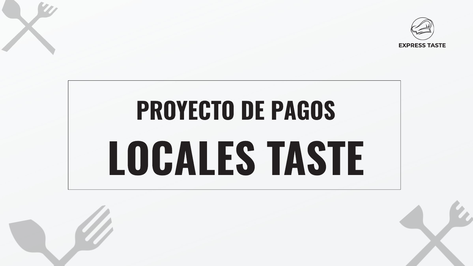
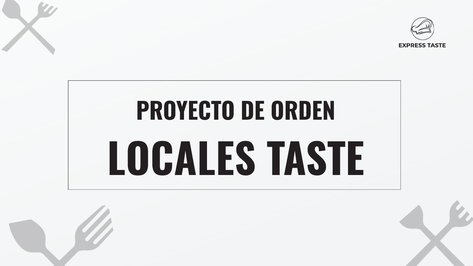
PAGOS: PAGOS -> ORDEN (303, 112)
